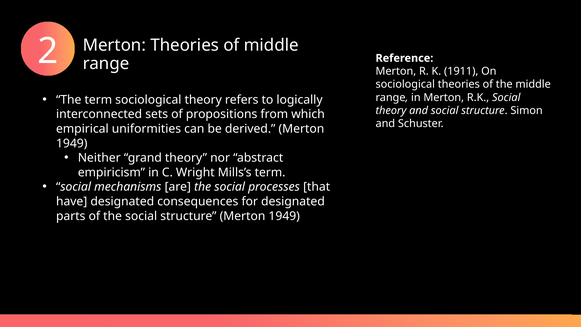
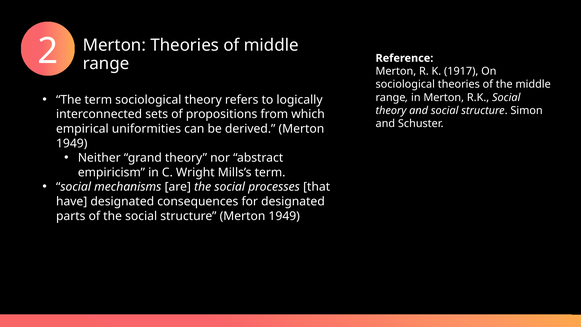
1911: 1911 -> 1917 (461, 71)
